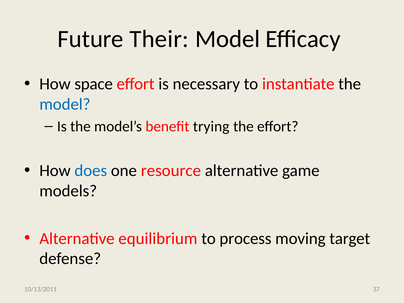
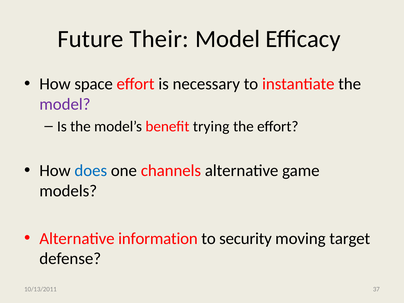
model colour: blue -> purple (65, 104)
resource: resource -> channels (171, 171)
equilibrium: equilibrium -> information (158, 238)
process: process -> security (246, 238)
